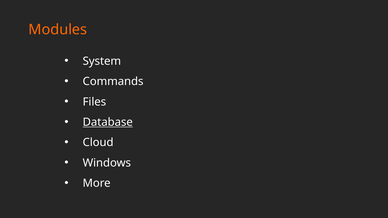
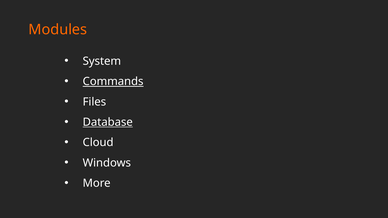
Commands underline: none -> present (113, 82)
